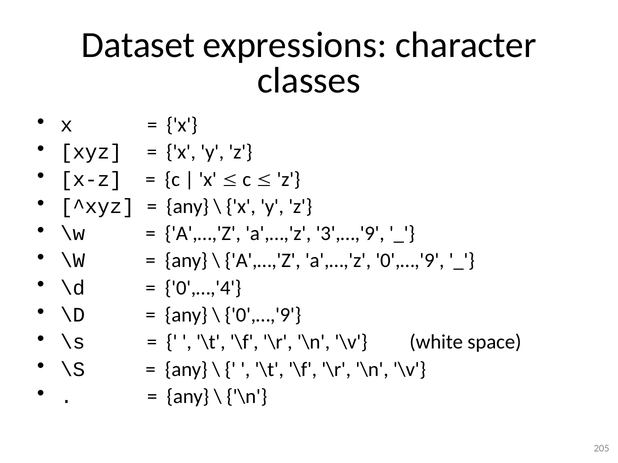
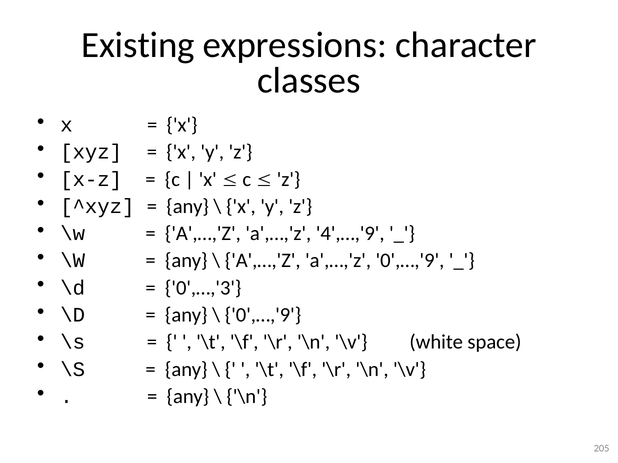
Dataset: Dataset -> Existing (138, 45)
3',…,'9: 3',…,'9 -> 4',…,'9 (350, 234)
0',…,'4: 0',…,'4 -> 0',…,'3 (203, 288)
